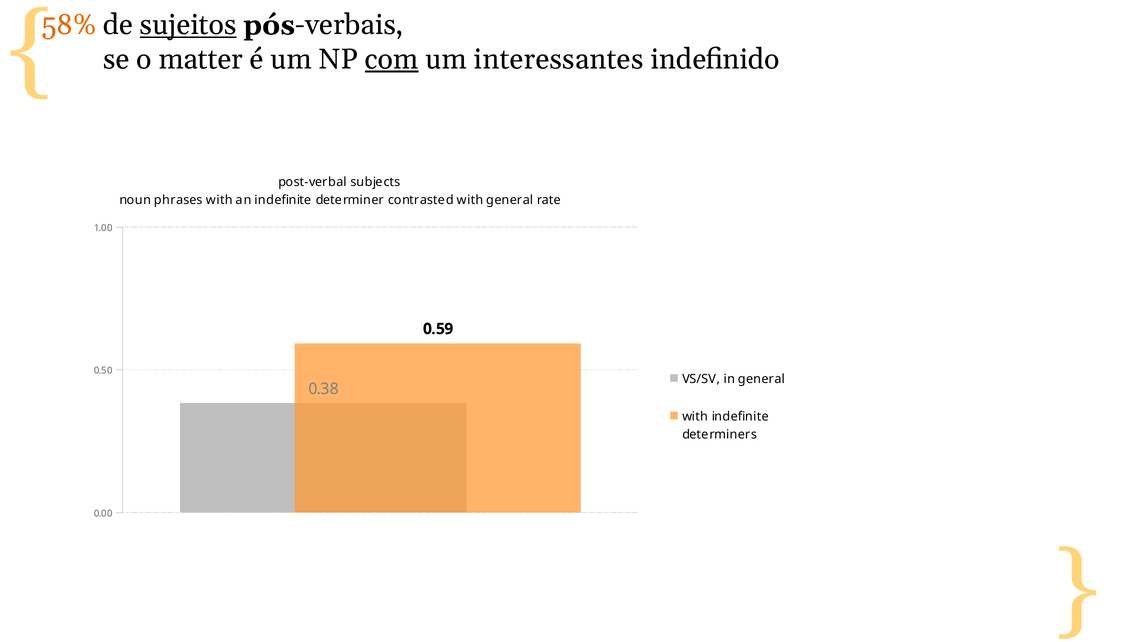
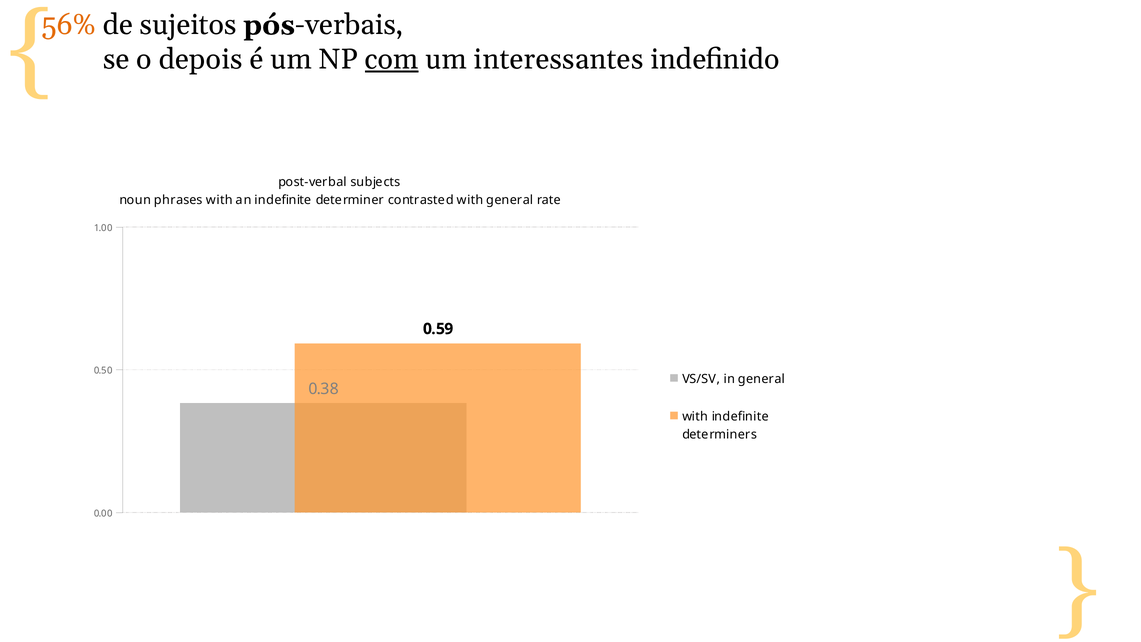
58%: 58% -> 56% (69, 25)
sujeitos underline: present -> none (188, 25)
matter: matter -> depois (201, 59)
